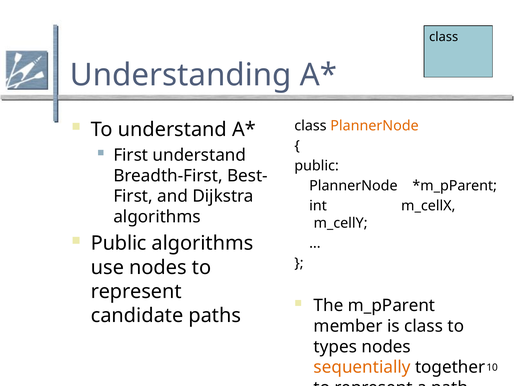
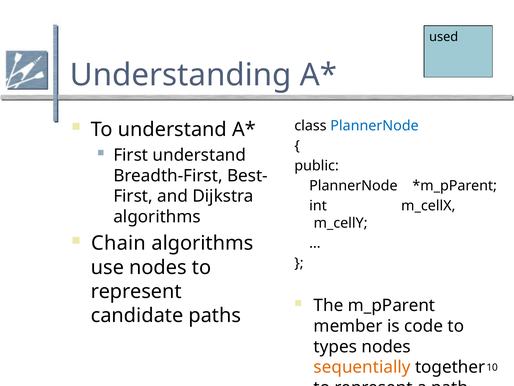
class: class -> used (444, 37)
PlannerNode colour: orange -> blue (374, 126)
Public: Public -> Chain (119, 243)
is class: class -> code (424, 326)
